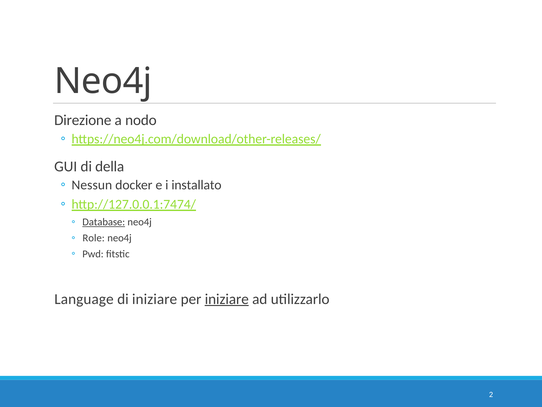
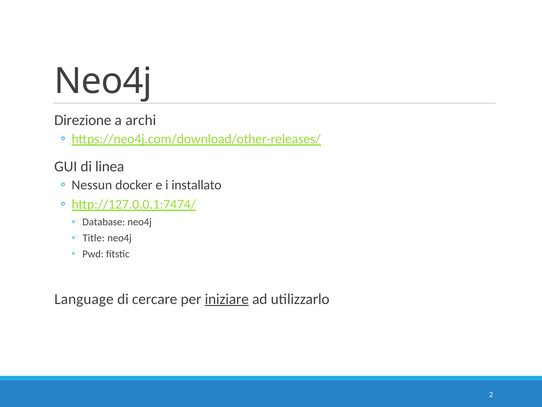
nodo: nodo -> archi (141, 120)
della: della -> linea (110, 166)
Database underline: present -> none (104, 222)
Role: Role -> Title (94, 238)
di iniziare: iniziare -> cercare (155, 299)
